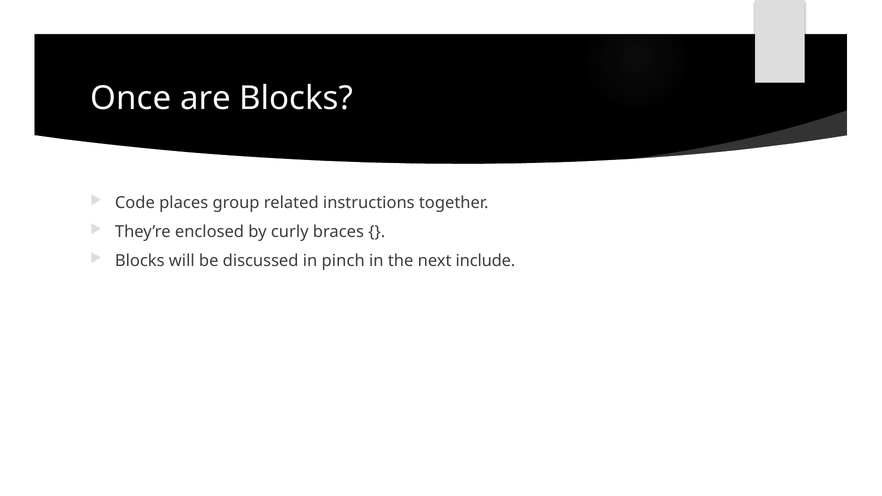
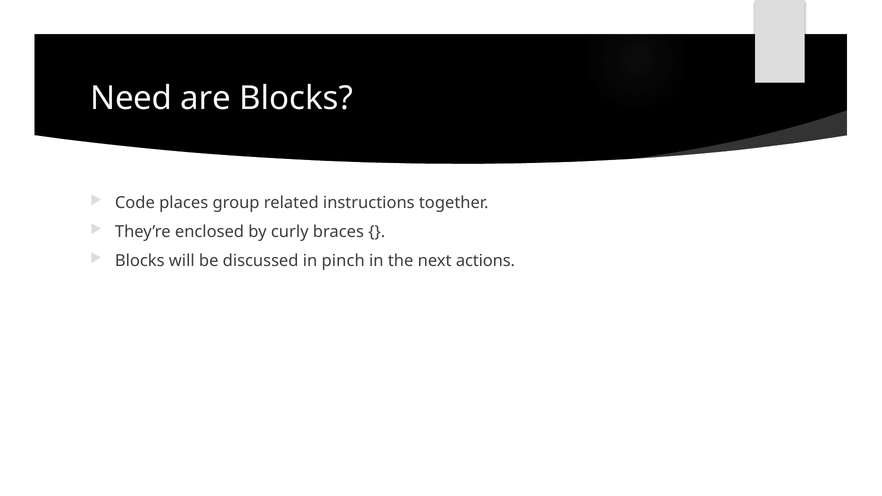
Once: Once -> Need (131, 98)
include: include -> actions (485, 261)
